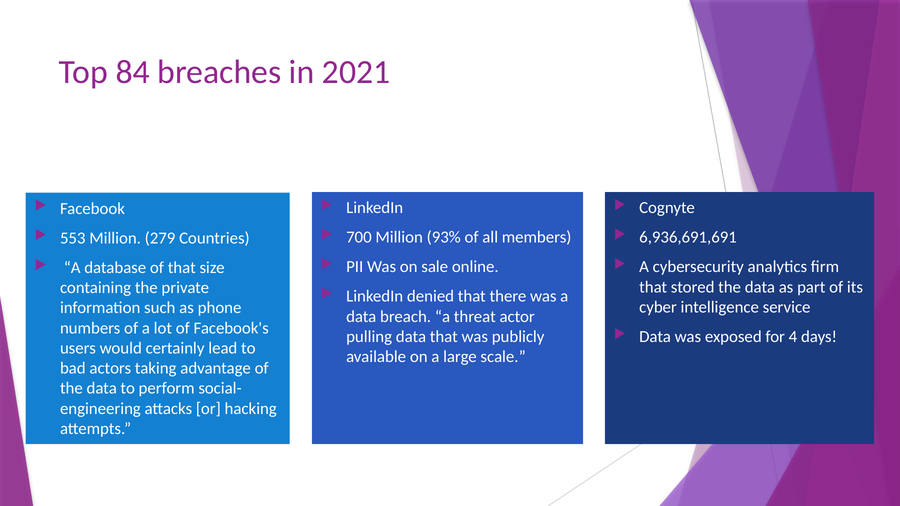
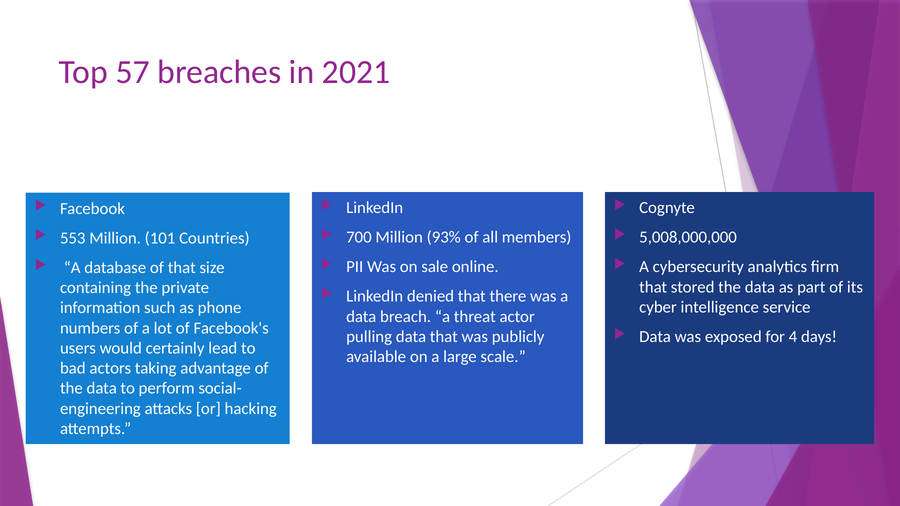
84: 84 -> 57 (133, 72)
6,936,691,691: 6,936,691,691 -> 5,008,000,000 (688, 237)
279: 279 -> 101 (160, 238)
